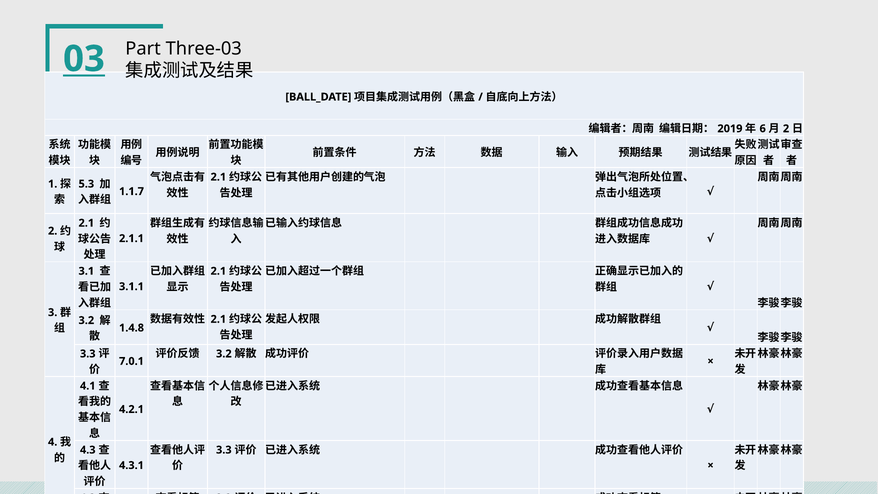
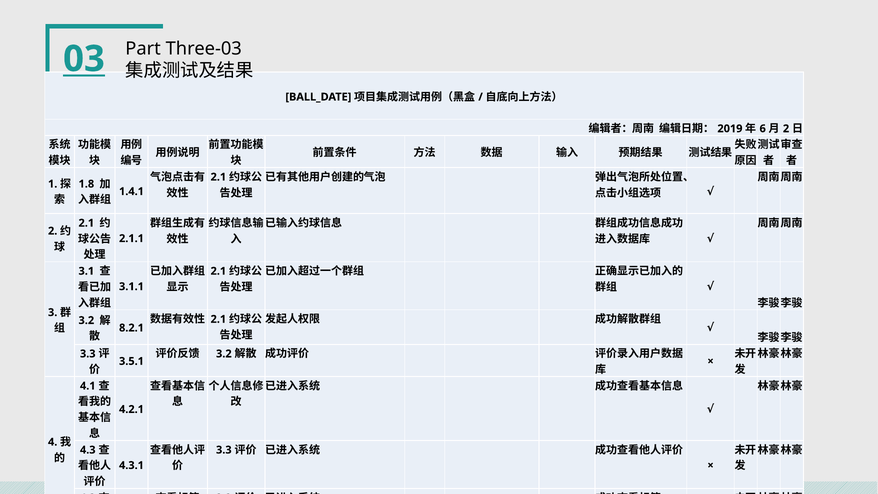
5.3: 5.3 -> 1.8 (86, 184)
1.1.7: 1.1.7 -> 1.4.1 (132, 191)
1.4.8: 1.4.8 -> 8.2.1 (132, 328)
7.0.1: 7.0.1 -> 3.5.1 (132, 361)
